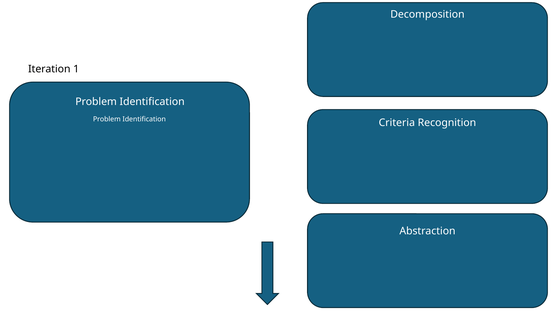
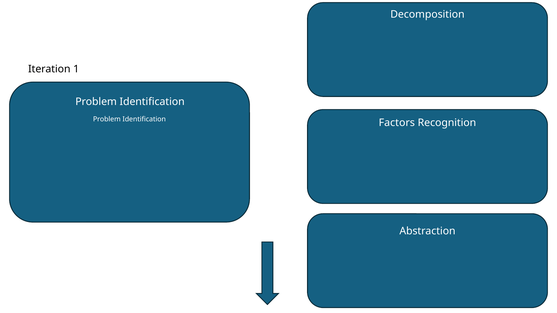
Criteria: Criteria -> Factors (397, 123)
